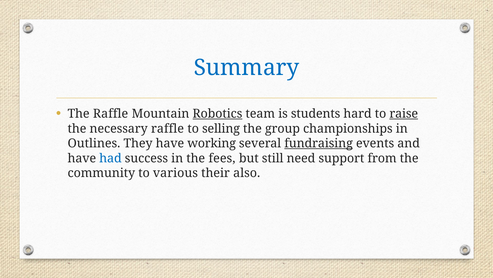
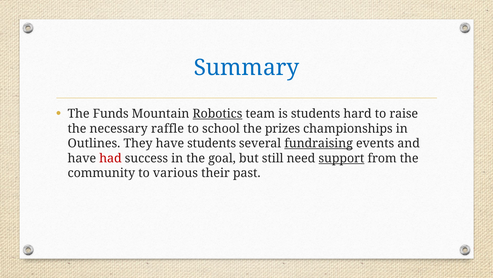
The Raffle: Raffle -> Funds (111, 114)
raise underline: present -> none (404, 114)
selling: selling -> school (221, 128)
group: group -> prizes (283, 128)
have working: working -> students (212, 143)
had colour: blue -> red (110, 158)
fees: fees -> goal (222, 158)
support underline: none -> present (341, 158)
also: also -> past (247, 173)
